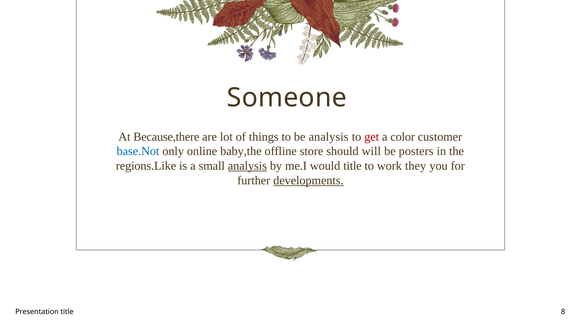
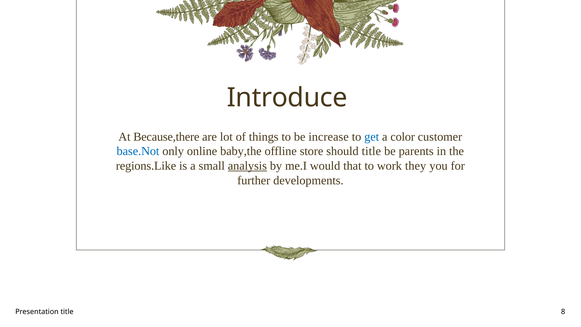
Someone: Someone -> Introduce (287, 98)
be analysis: analysis -> increase (329, 137)
get colour: red -> blue (372, 137)
should will: will -> title (371, 151)
posters: posters -> parents (416, 151)
would title: title -> that (352, 166)
developments underline: present -> none (308, 180)
